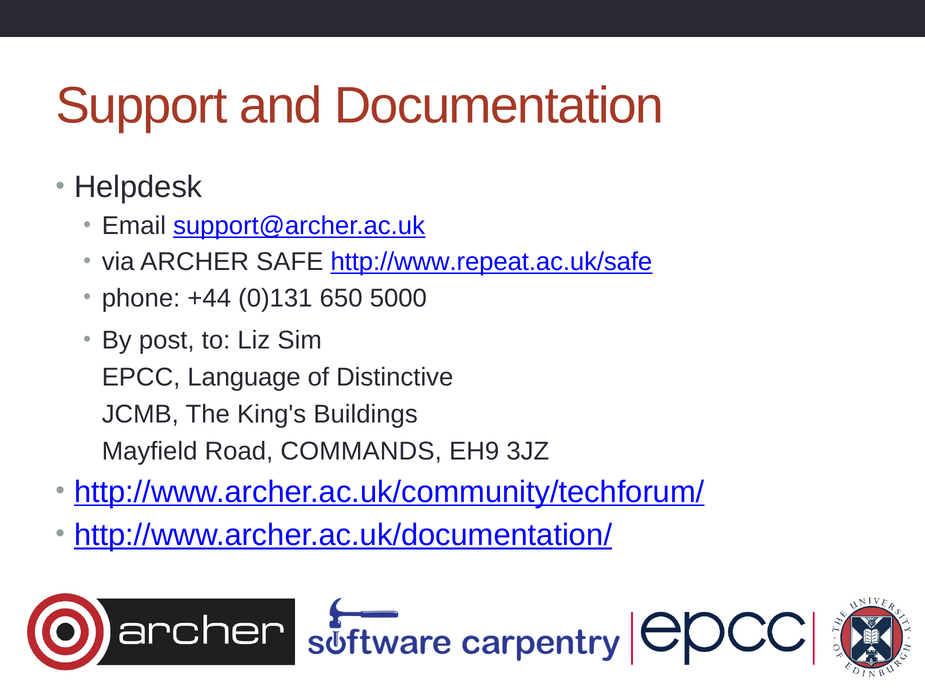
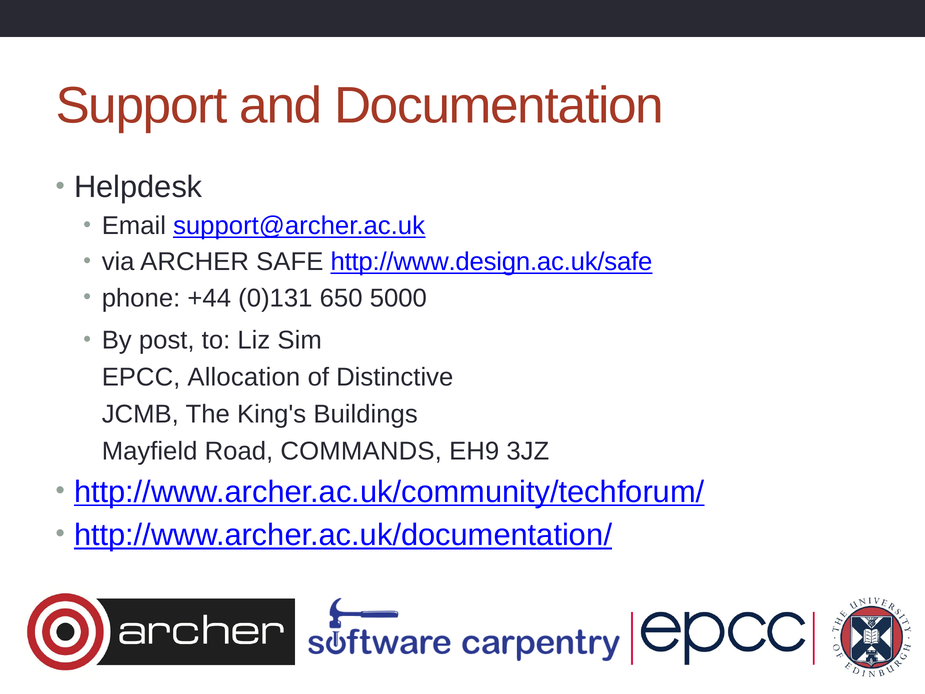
http://www.repeat.ac.uk/safe: http://www.repeat.ac.uk/safe -> http://www.design.ac.uk/safe (491, 262)
Language: Language -> Allocation (244, 377)
